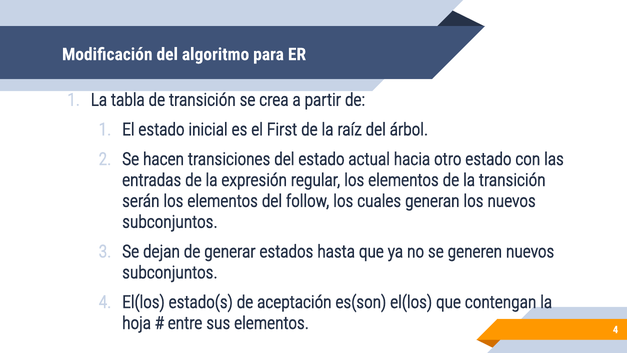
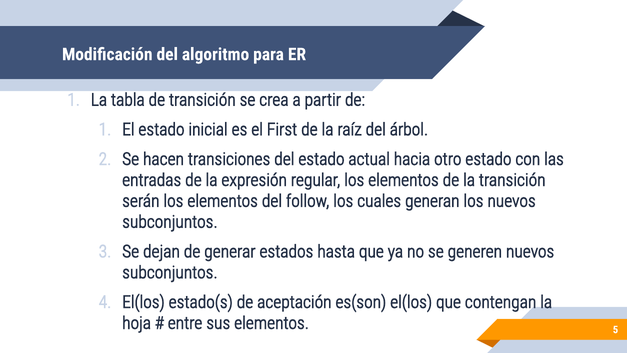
elementos 4: 4 -> 5 (615, 329)
